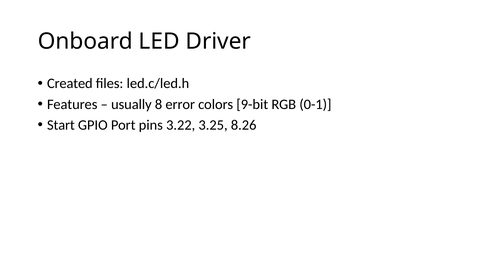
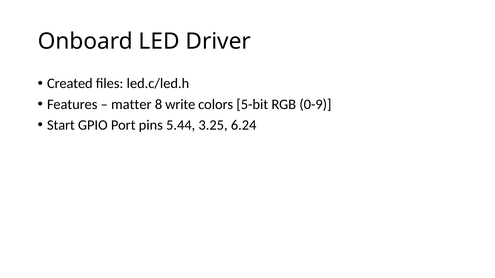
usually: usually -> matter (131, 104)
error: error -> write (180, 104)
9-bit: 9-bit -> 5-bit (252, 104)
0-1: 0-1 -> 0-9 (315, 104)
3.22: 3.22 -> 5.44 (181, 125)
8.26: 8.26 -> 6.24 (244, 125)
